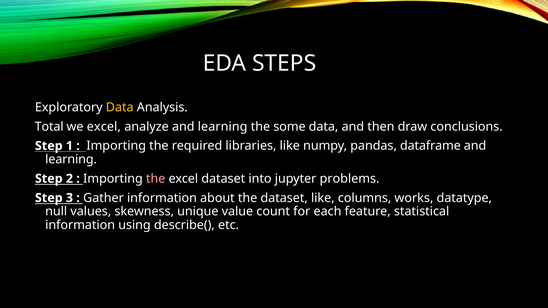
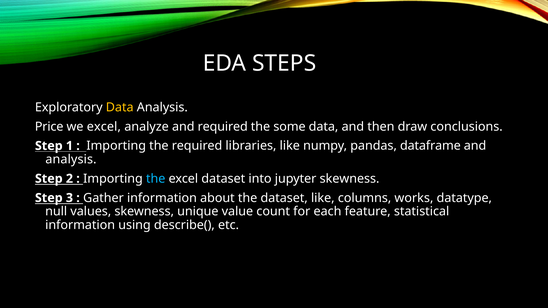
Total: Total -> Price (49, 127)
analyze and learning: learning -> required (223, 127)
learning: learning -> analysis (71, 159)
the colour: pink -> light blue (156, 179)
jupyter problems: problems -> skewness (350, 179)
